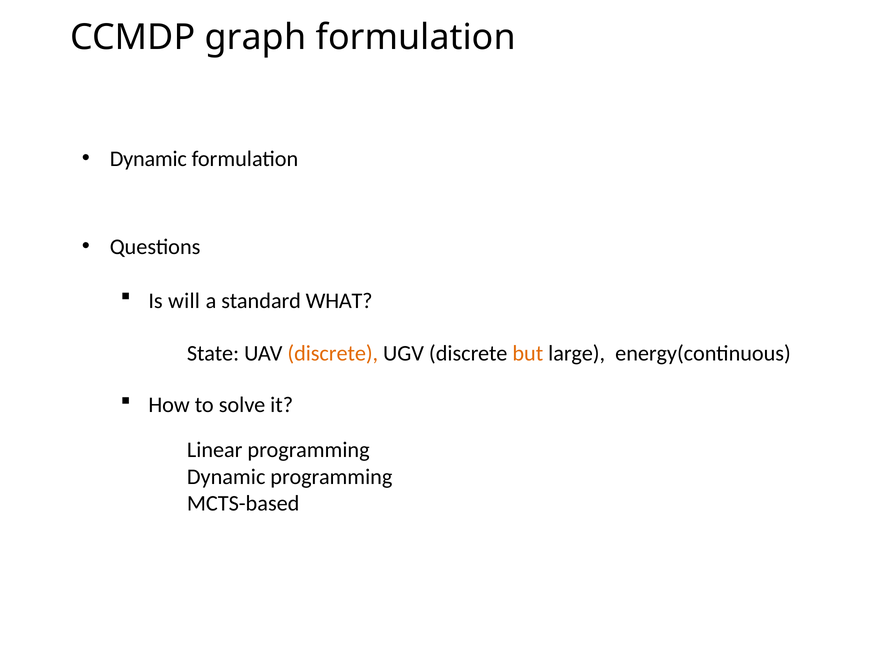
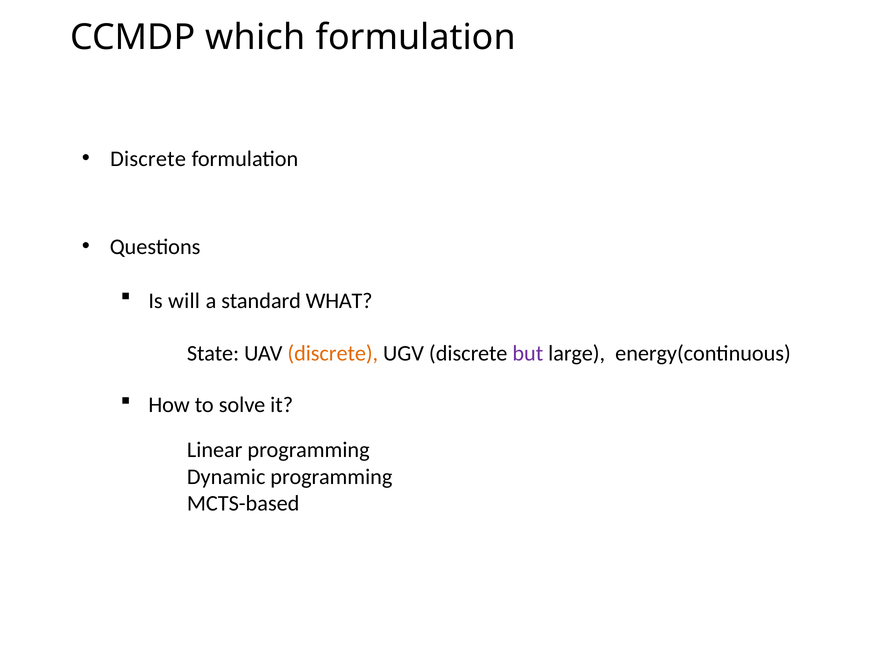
graph: graph -> which (255, 38)
Dynamic: Dynamic -> Discrete (148, 159)
but colour: orange -> purple (528, 353)
